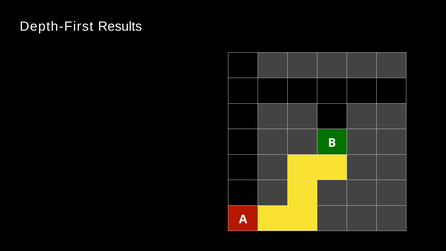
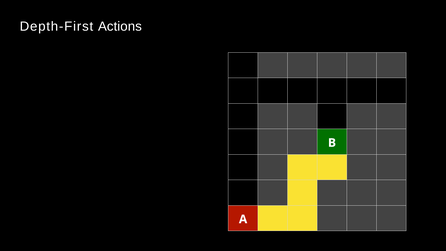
Results: Results -> Actions (120, 27)
